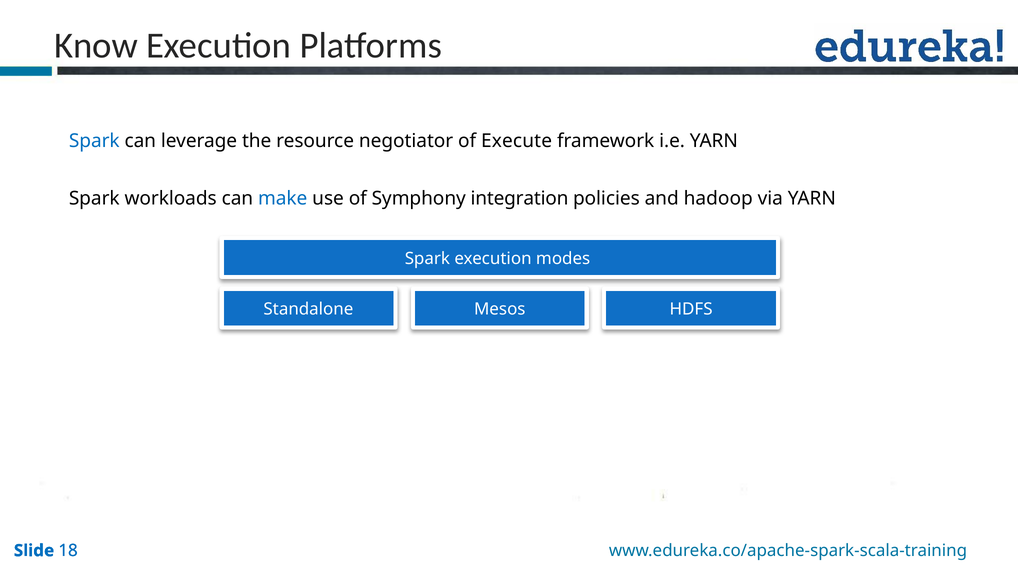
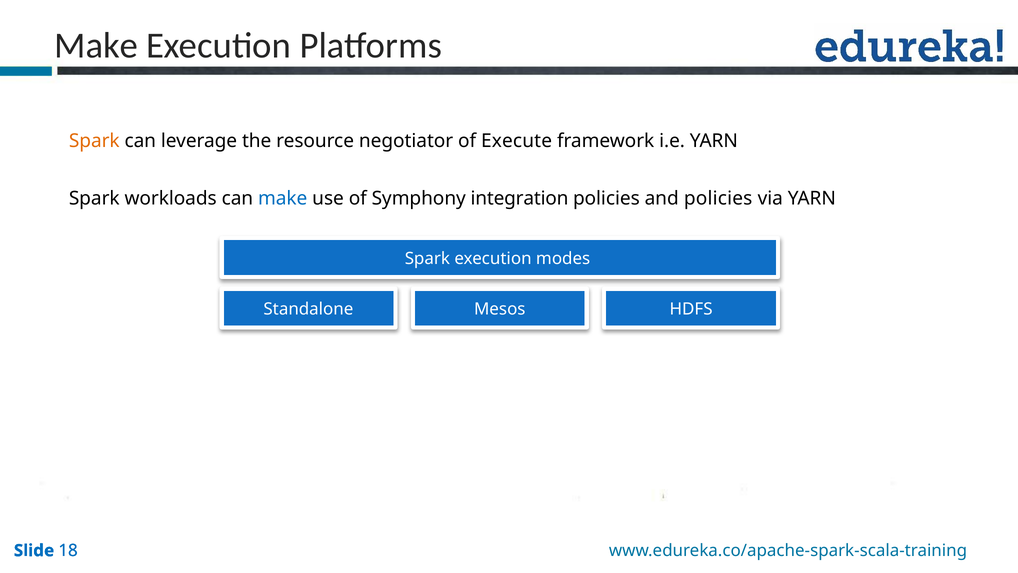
Know: Know -> Make (96, 46)
Spark colour: blue -> orange (94, 141)
and hadoop: hadoop -> policies (718, 198)
